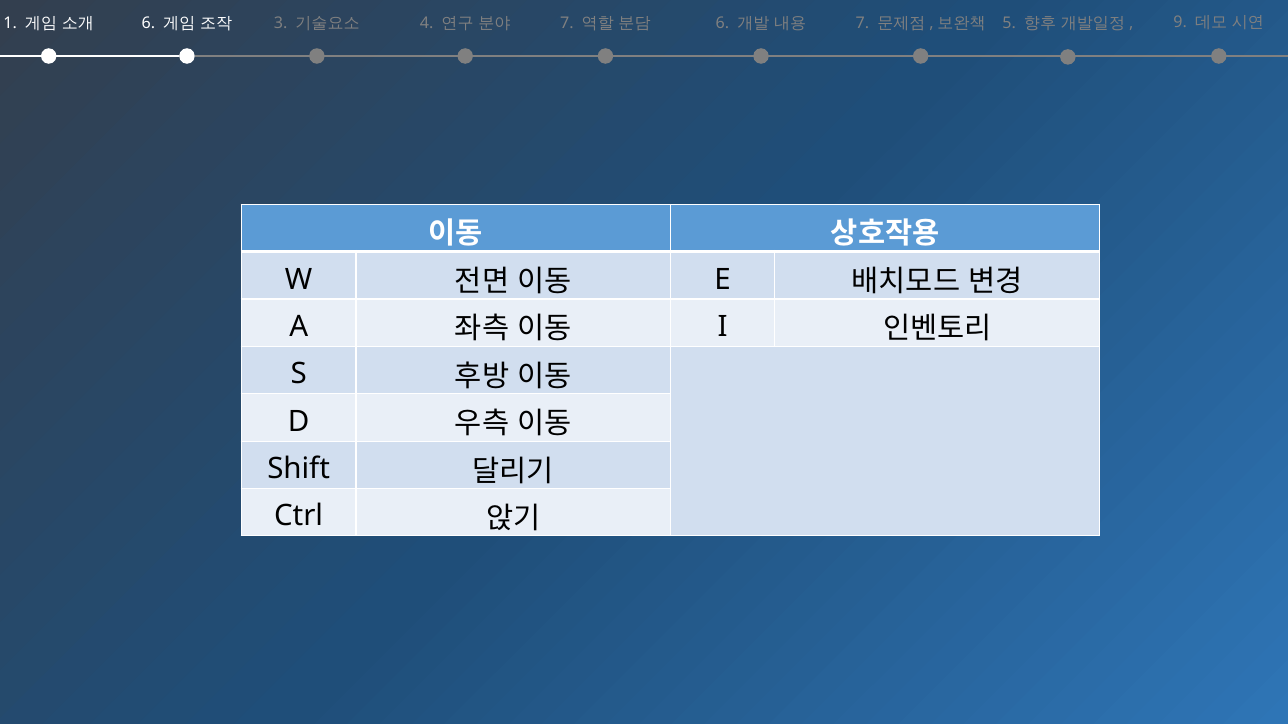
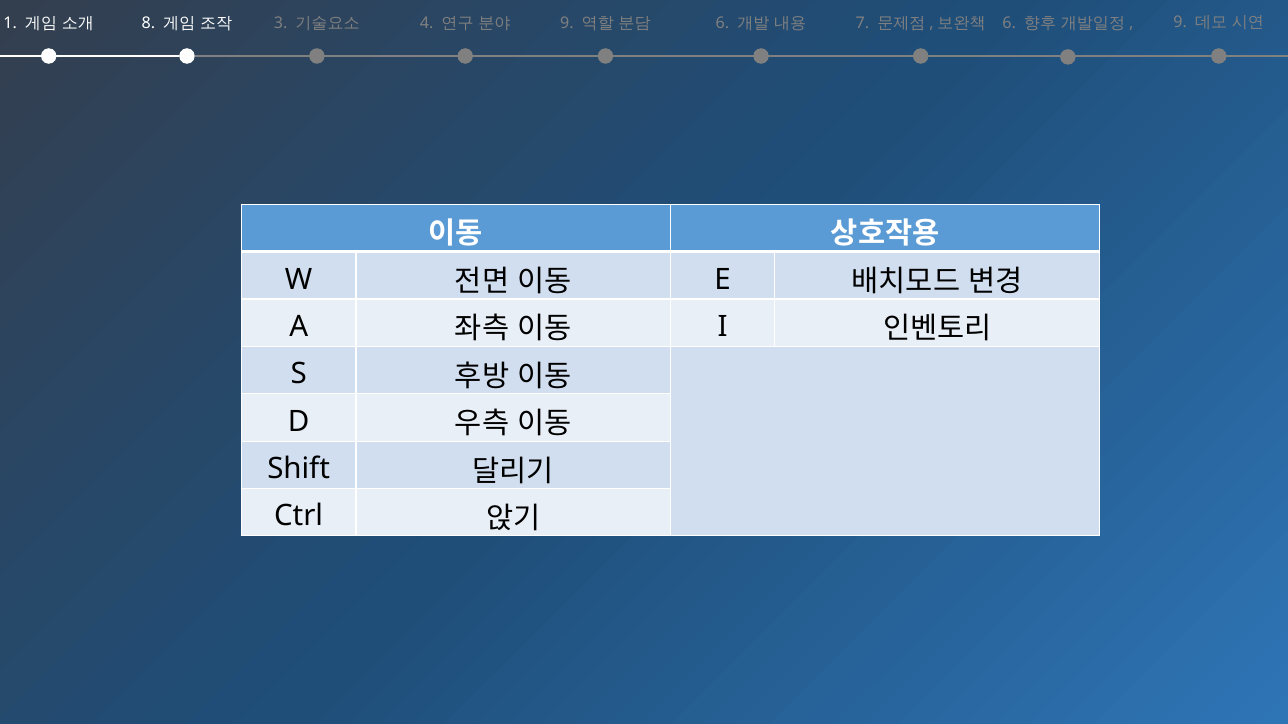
6: 6 -> 8 (148, 23)
7: 7 -> 9 (567, 23)
5: 5 -> 6 (1009, 24)
